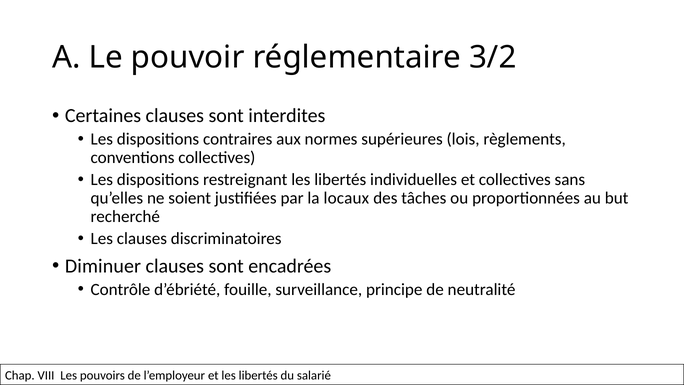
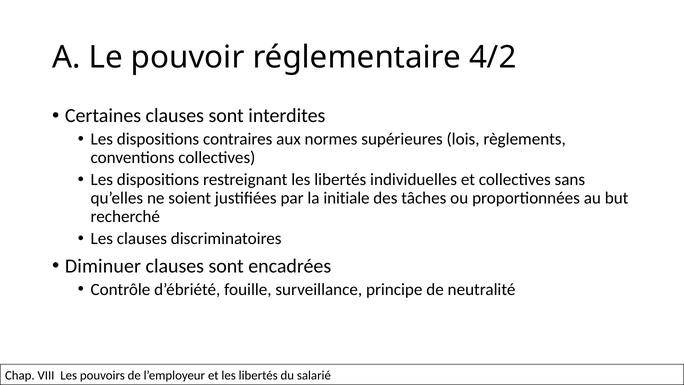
3/2: 3/2 -> 4/2 (493, 57)
locaux: locaux -> initiale (346, 198)
